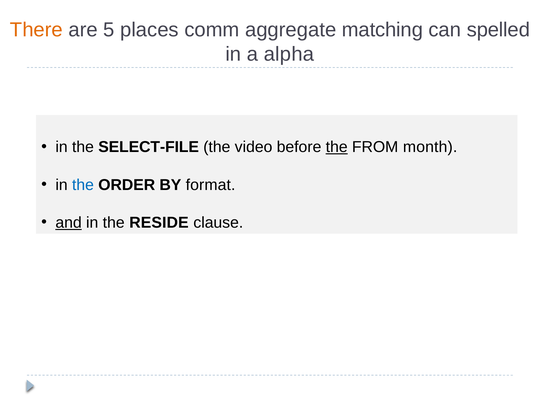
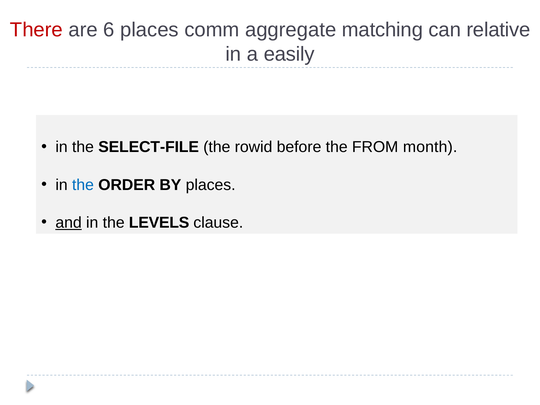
There colour: orange -> red (36, 30)
5: 5 -> 6 (109, 30)
spelled: spelled -> relative (498, 30)
alpha: alpha -> easily (289, 54)
video: video -> rowid (254, 147)
the underline: present -> none (337, 147)
BY format: format -> places (211, 185)
RESIDE: RESIDE -> LEVELS (159, 223)
